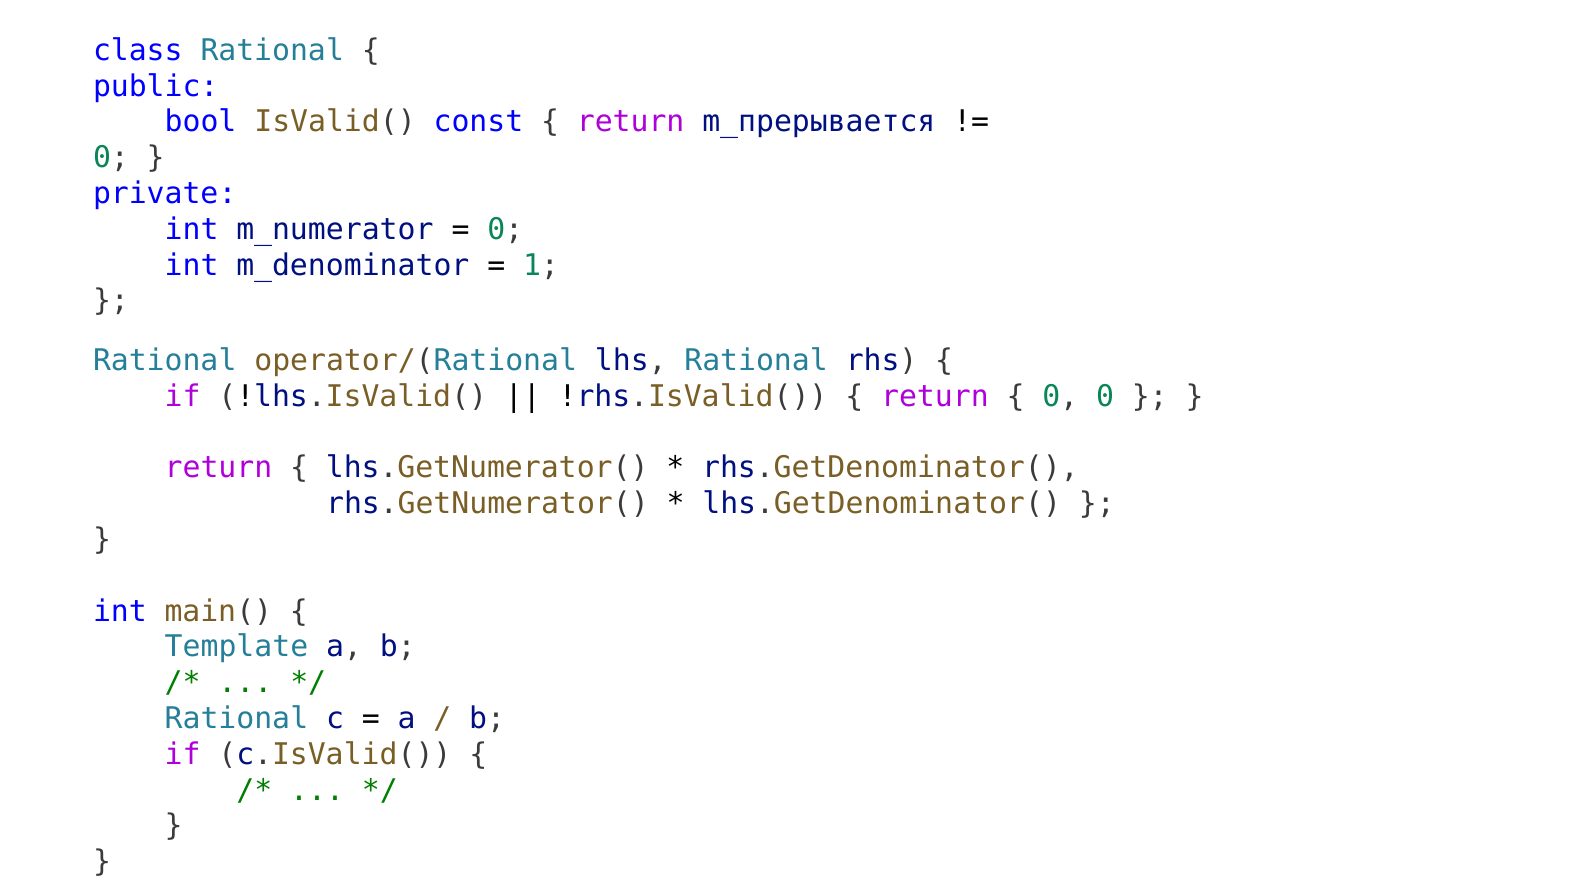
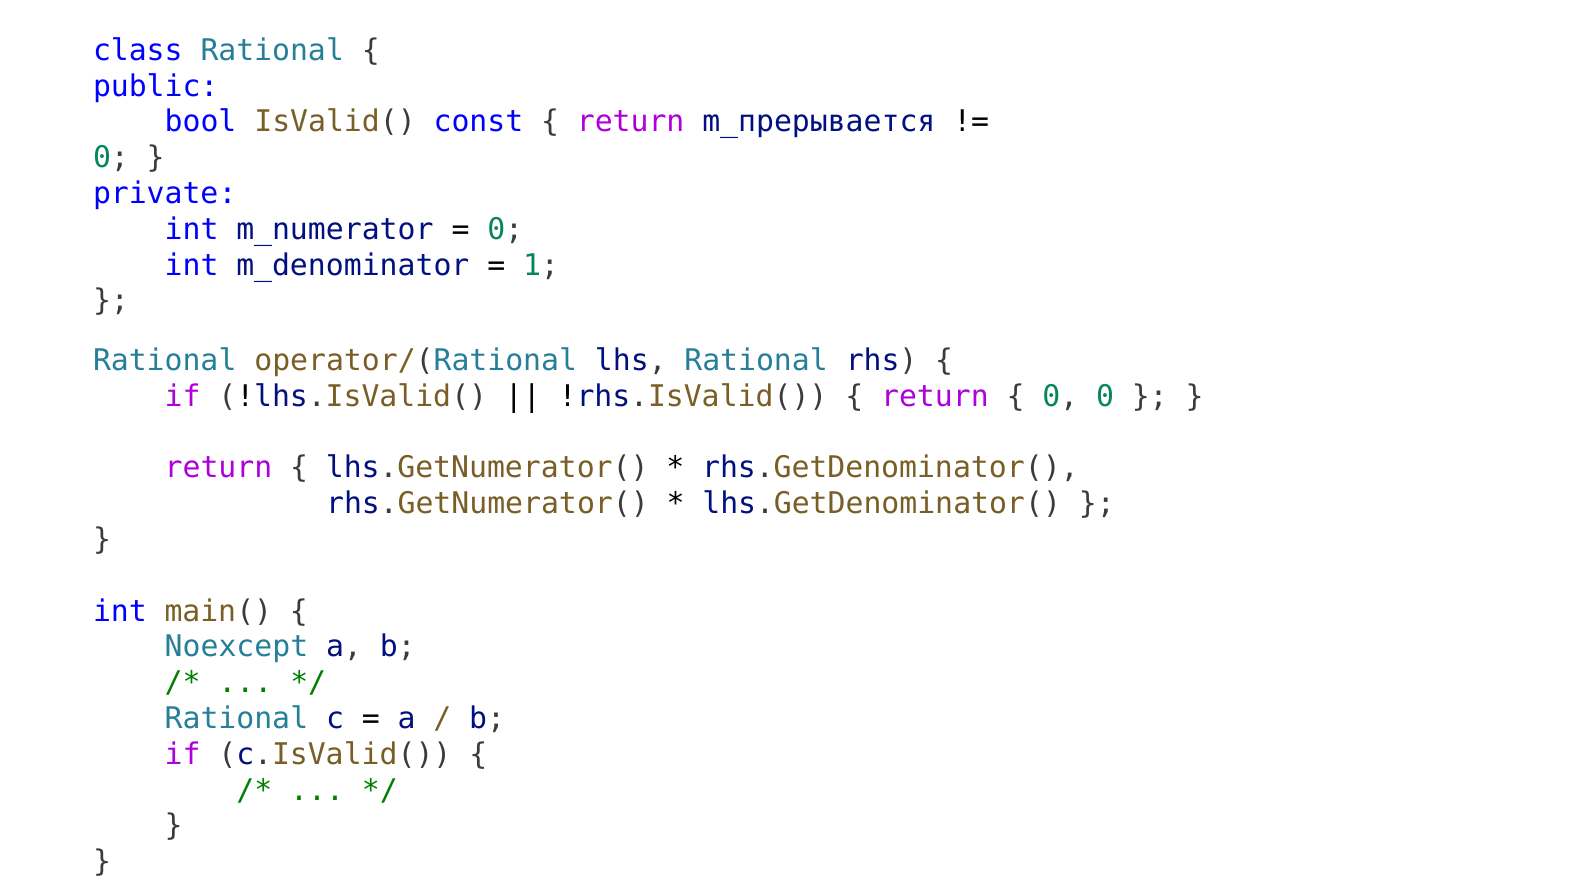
Template: Template -> Noexcept (236, 646)
